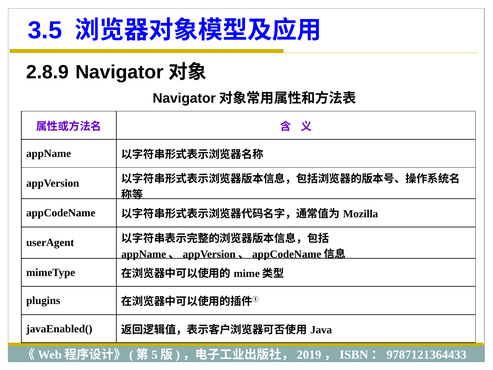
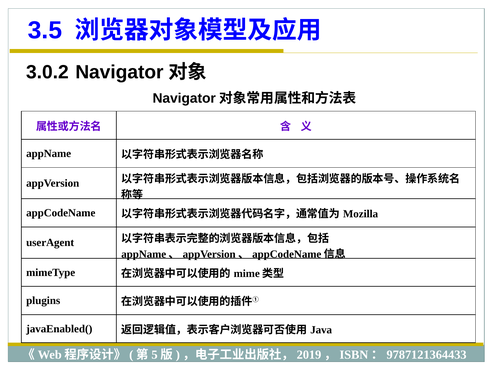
2.8.9: 2.8.9 -> 3.0.2 (47, 72)
